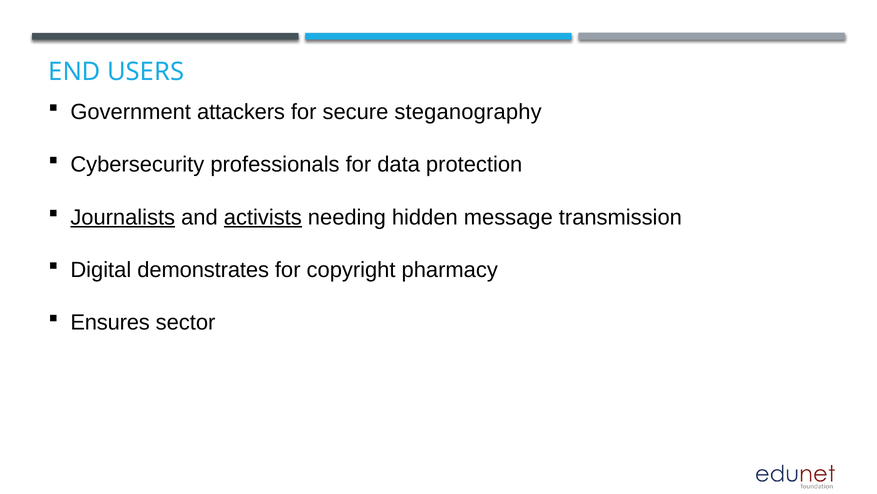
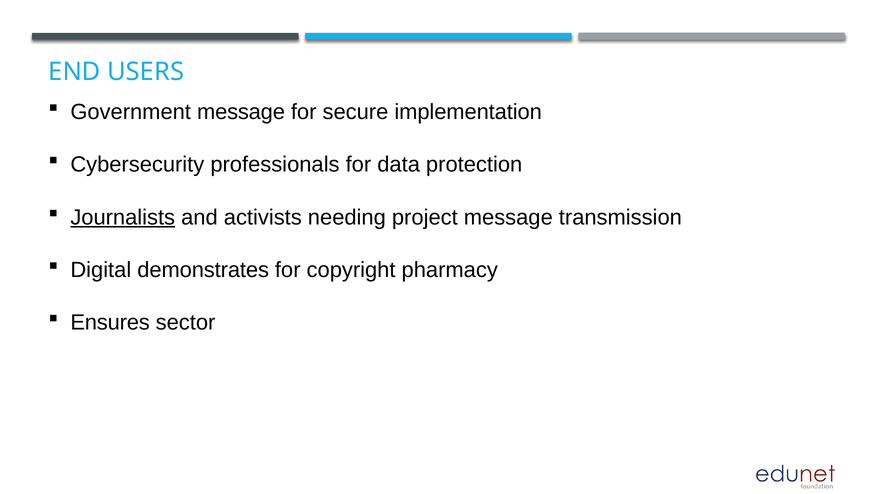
Government attackers: attackers -> message (241, 112)
steganography: steganography -> implementation (468, 112)
activists underline: present -> none (263, 217)
hidden: hidden -> project (425, 217)
